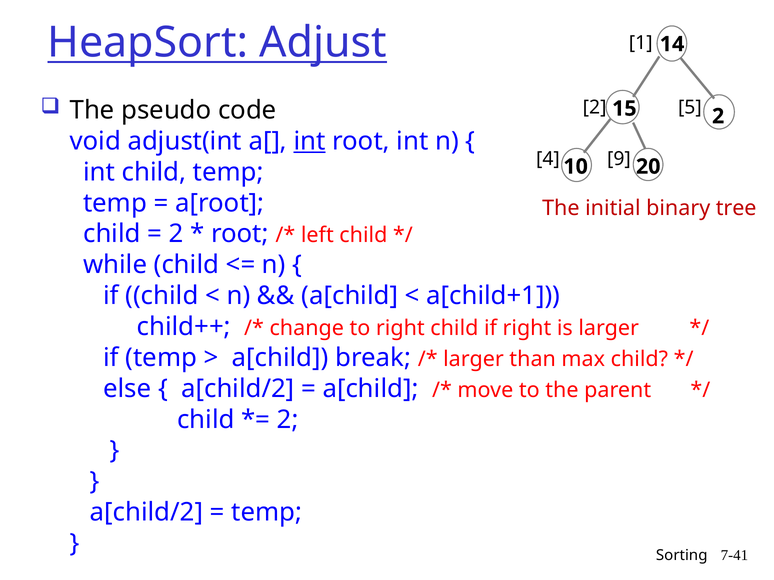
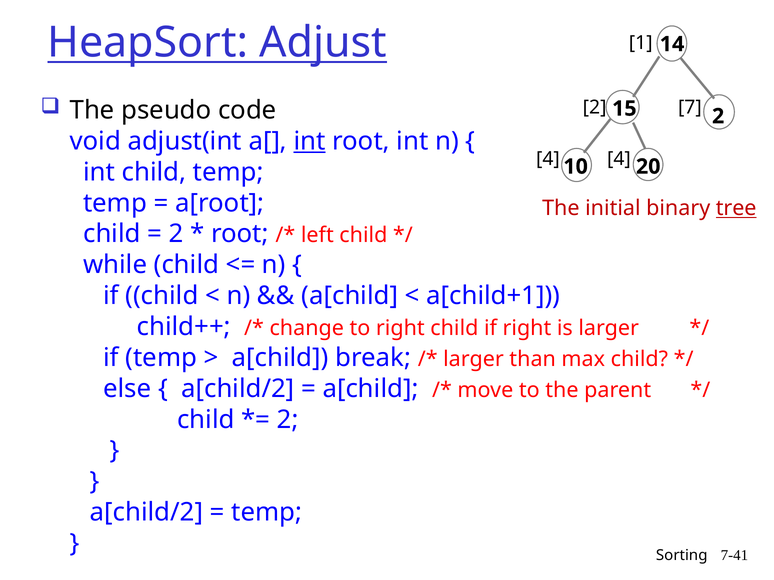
5: 5 -> 7 (690, 107)
4 9: 9 -> 4 (619, 159)
tree underline: none -> present (736, 208)
